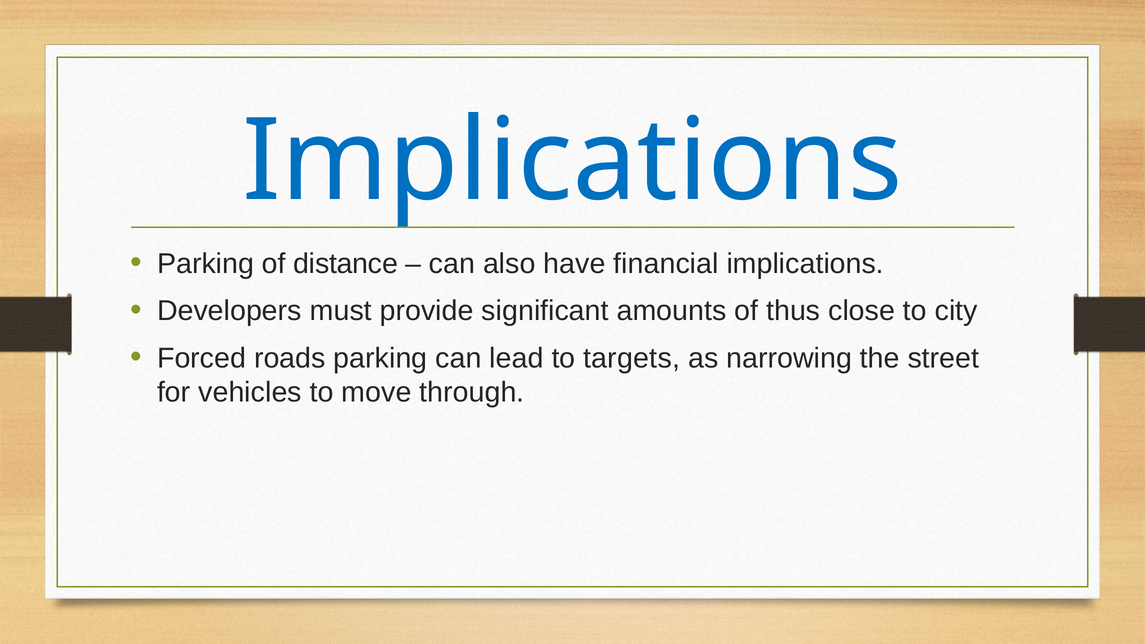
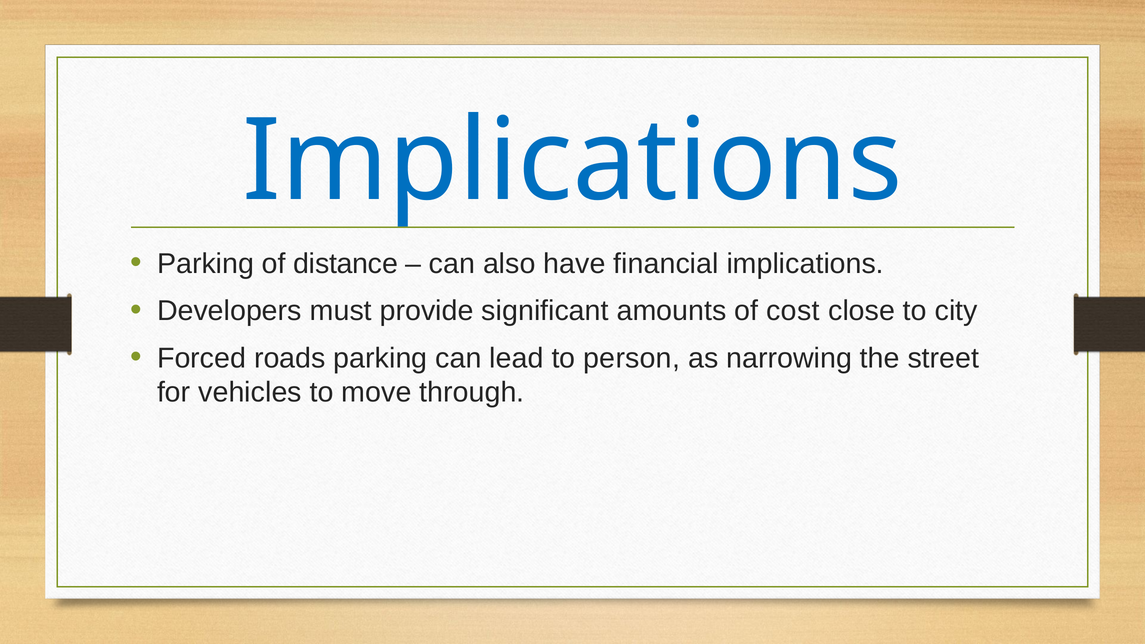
thus: thus -> cost (793, 311)
targets: targets -> person (632, 358)
